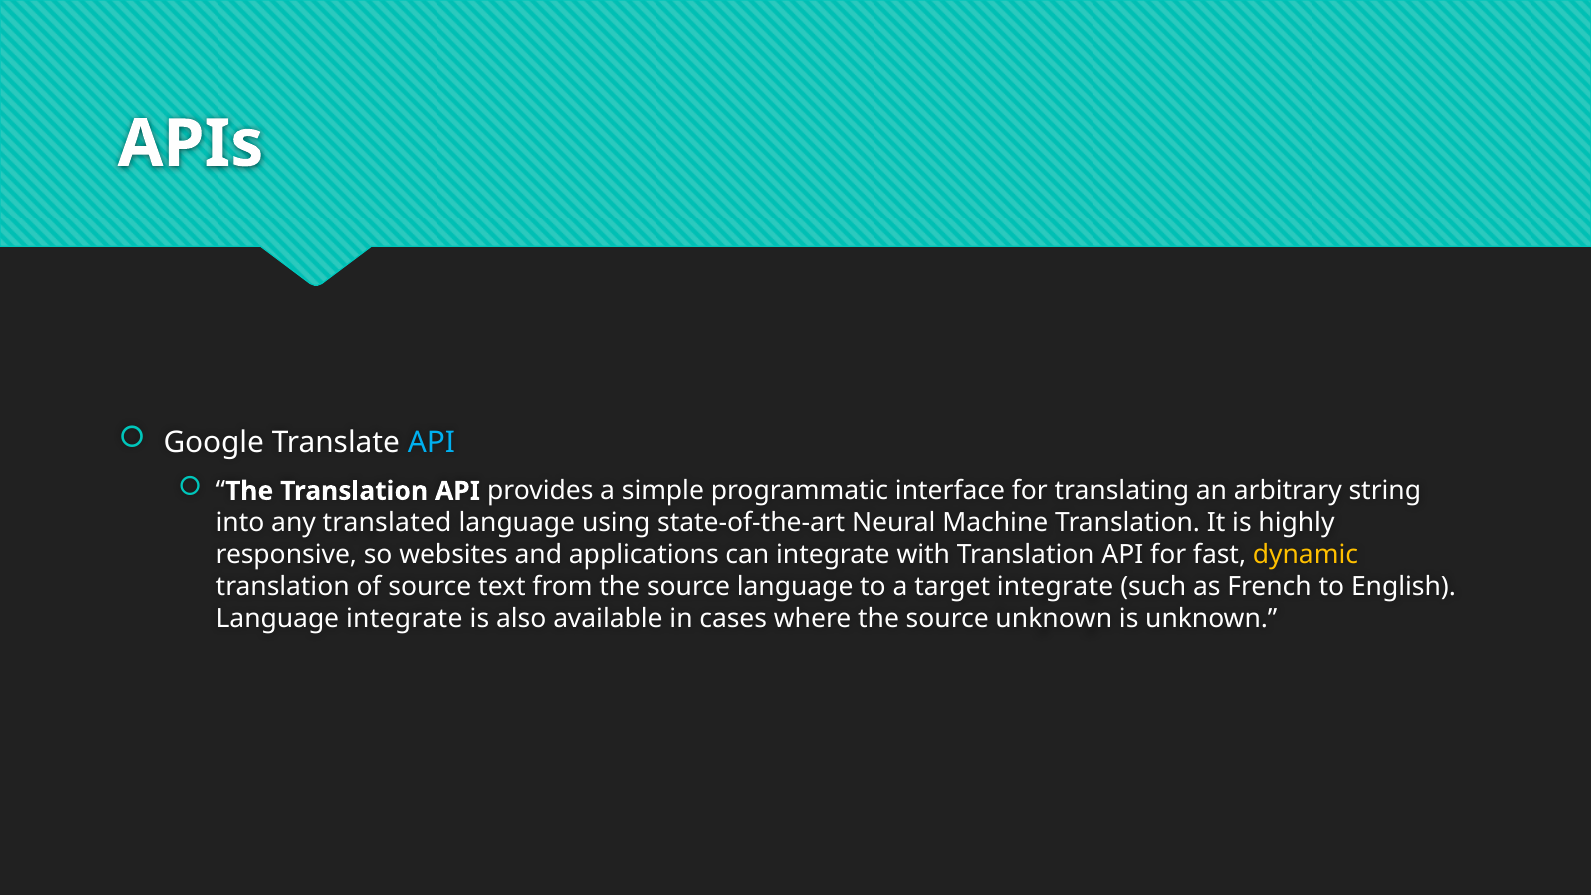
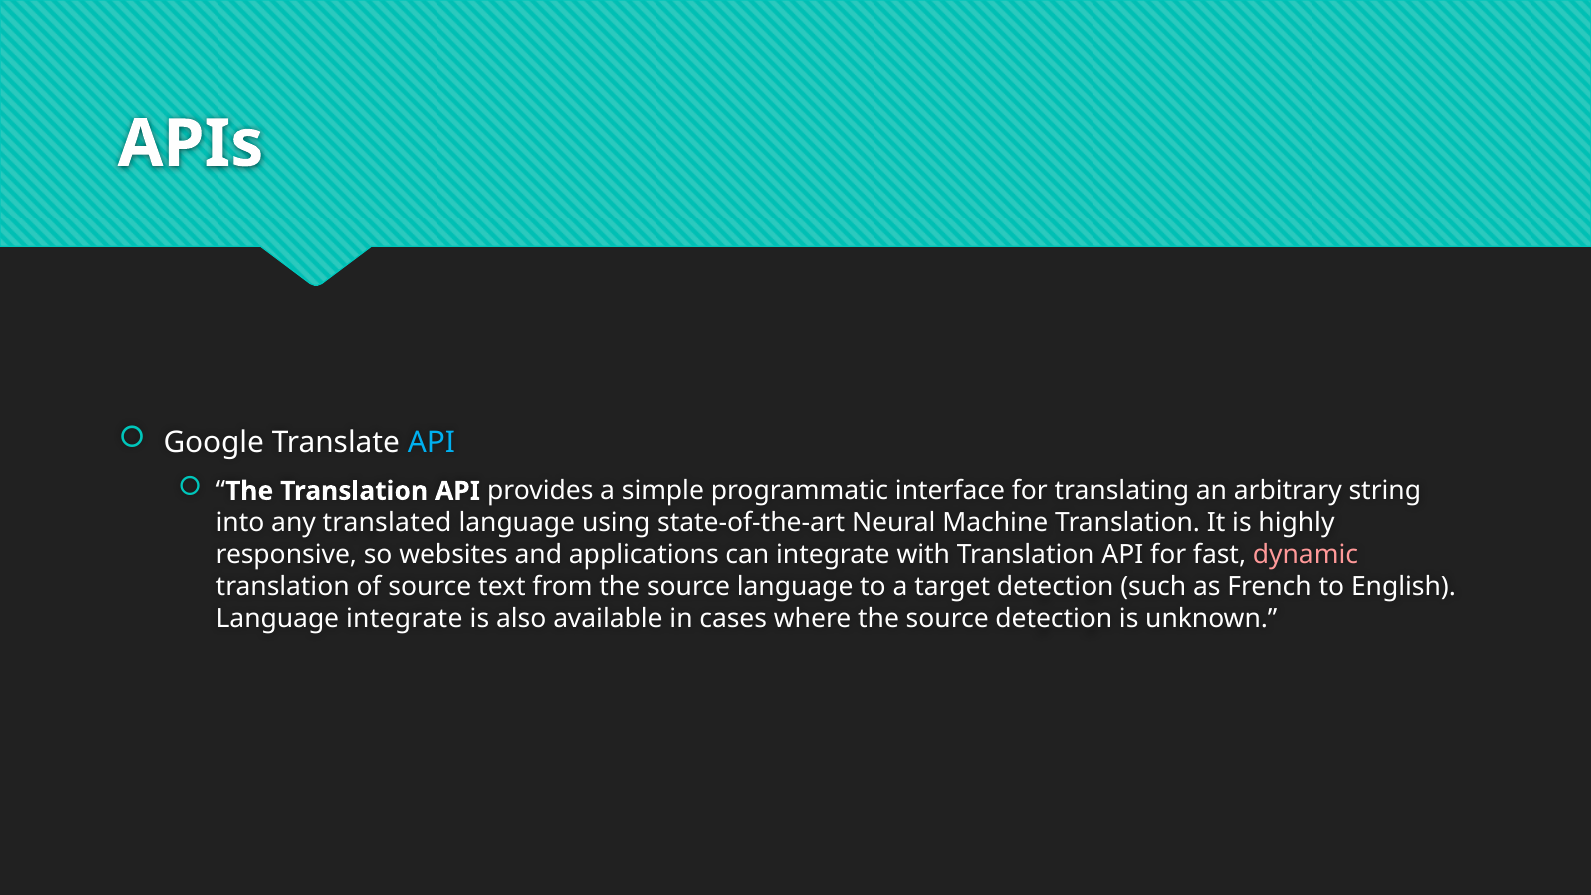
dynamic colour: yellow -> pink (1305, 555)
target integrate: integrate -> detection (1055, 586)
source unknown: unknown -> detection (1054, 618)
